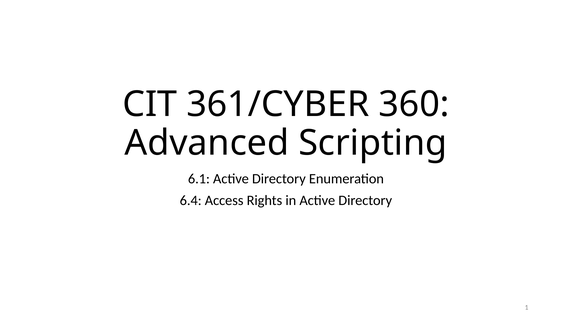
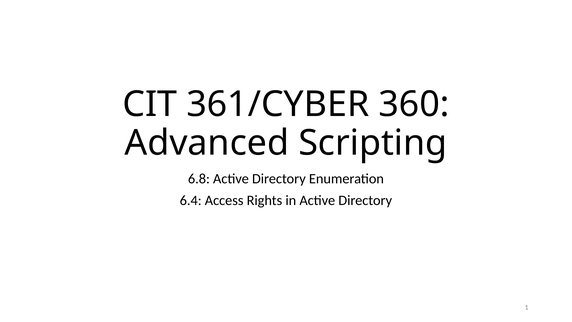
6.1: 6.1 -> 6.8 (199, 179)
